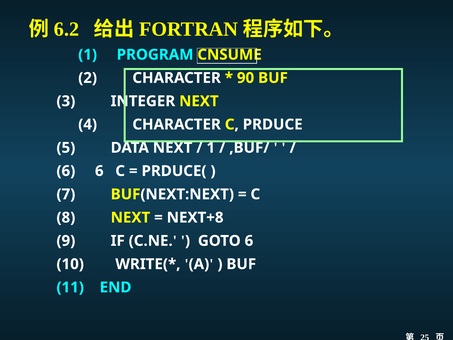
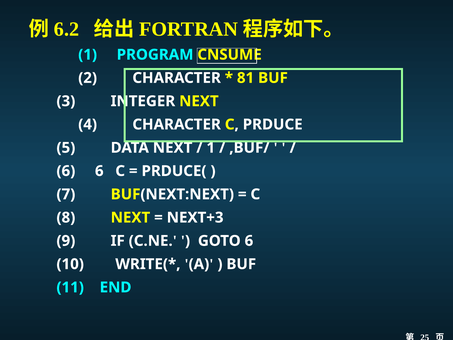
90: 90 -> 81 (246, 78)
NEXT+8: NEXT+8 -> NEXT+3 (195, 217)
